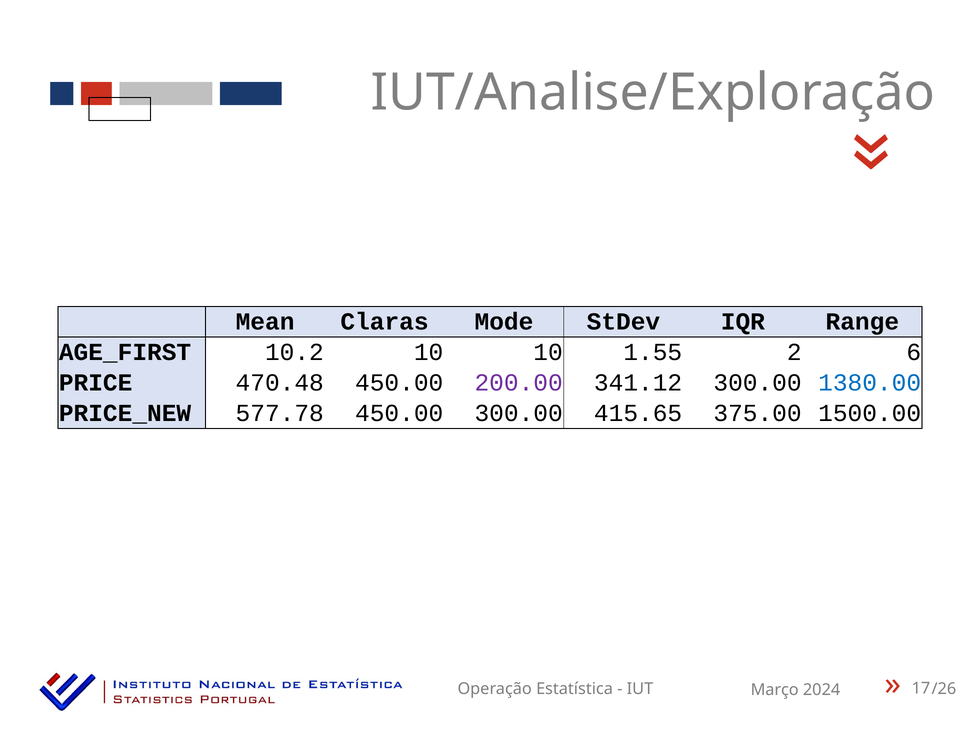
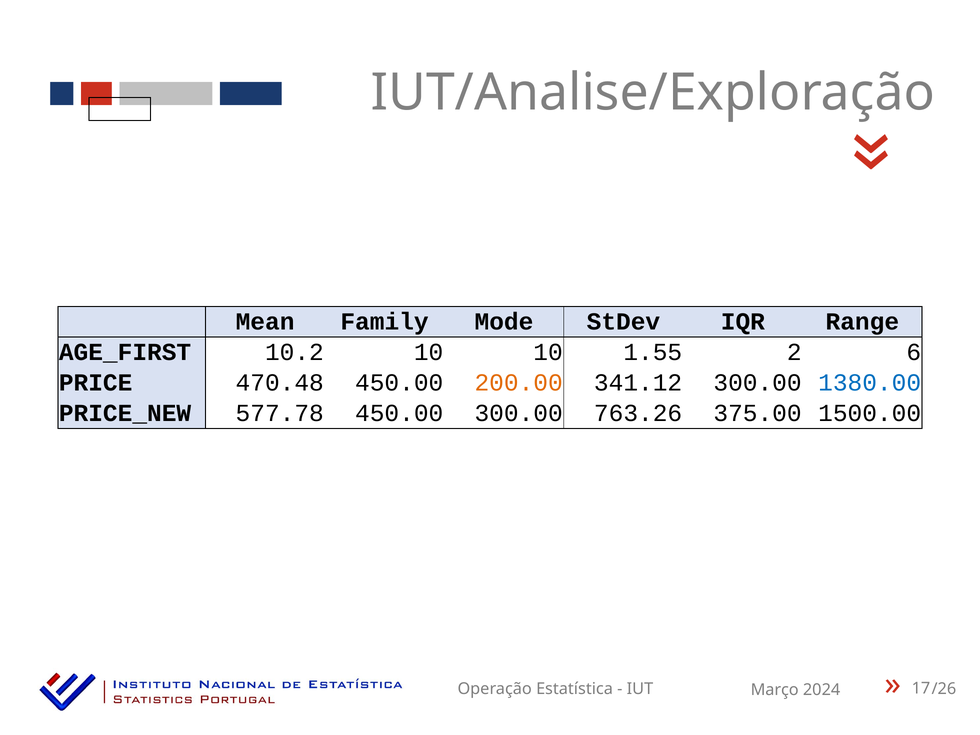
Claras: Claras -> Family (385, 322)
200.00 colour: purple -> orange (519, 383)
415.65: 415.65 -> 763.26 (638, 413)
